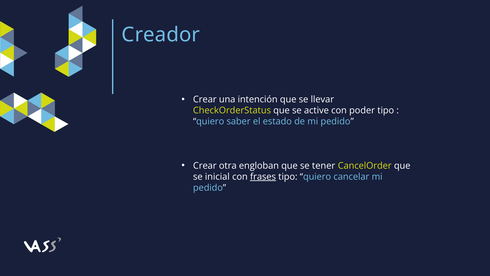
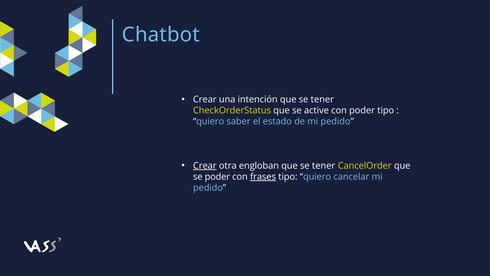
Creador: Creador -> Chatbot (161, 35)
intención que se llevar: llevar -> tener (322, 99)
Crear underline: none -> present (205, 166)
se inicial: inicial -> poder (217, 177)
